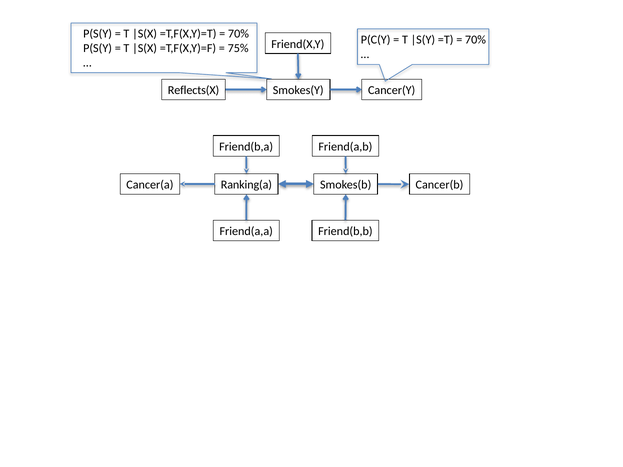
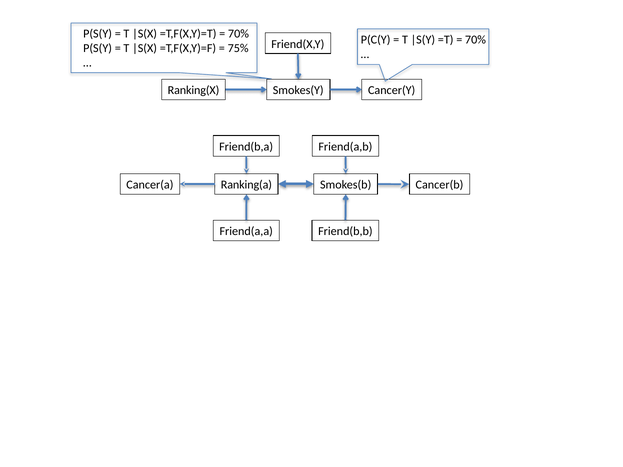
Reflects(X: Reflects(X -> Ranking(X (194, 90)
